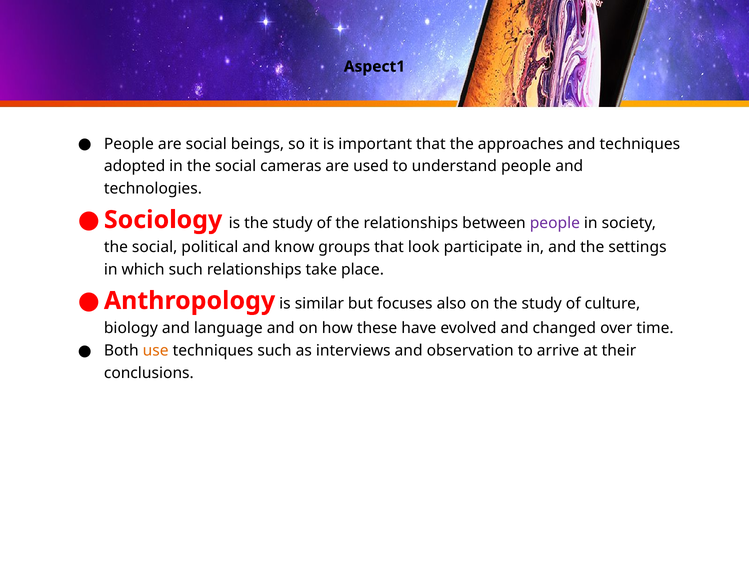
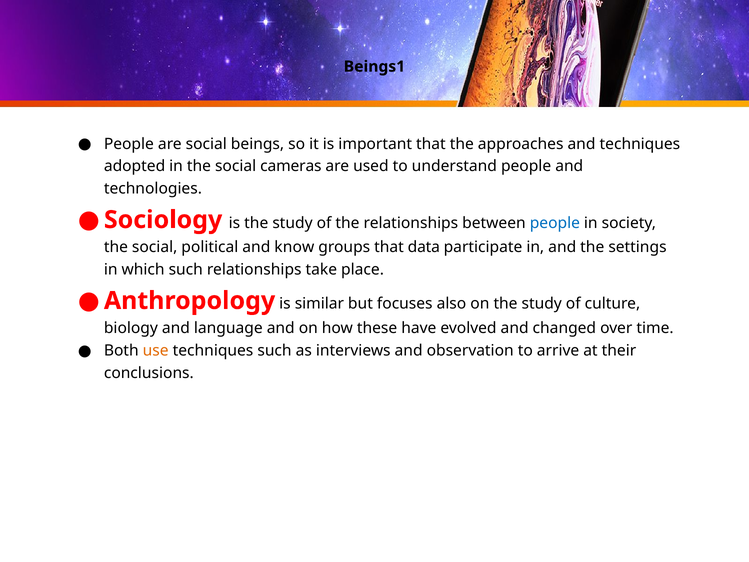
Aspect1: Aspect1 -> Beings1 (374, 67)
people colour: purple -> blue (555, 223)
look: look -> data (424, 247)
